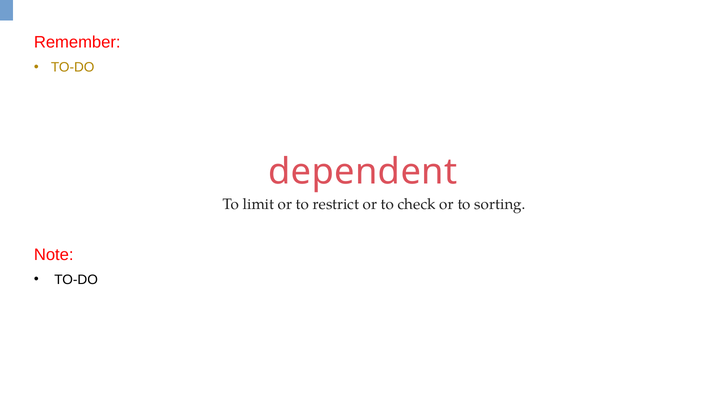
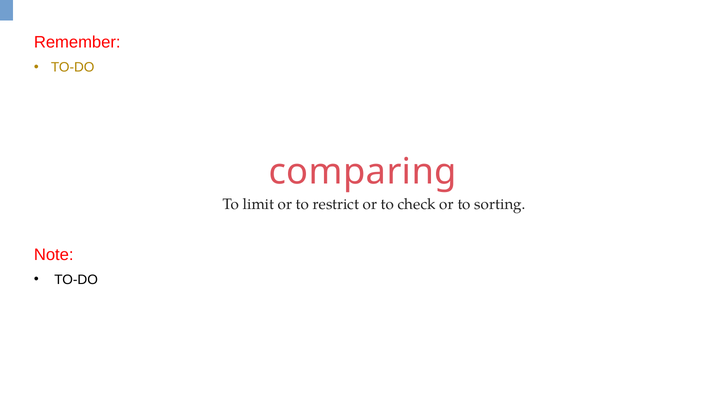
dependent: dependent -> comparing (363, 172)
